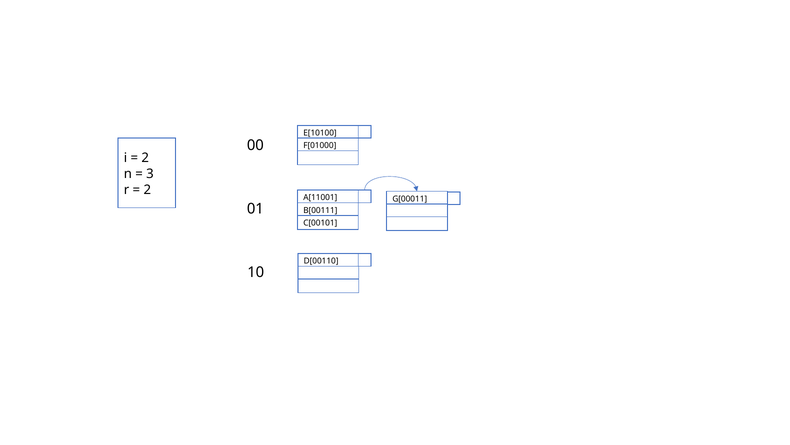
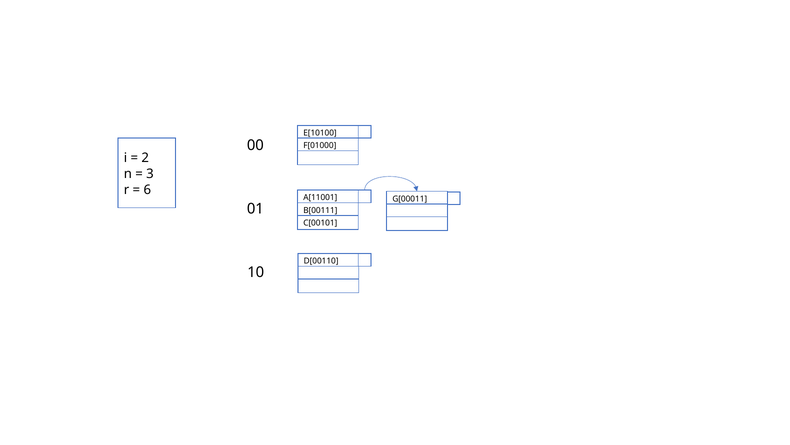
2: 2 -> 6 (147, 189)
